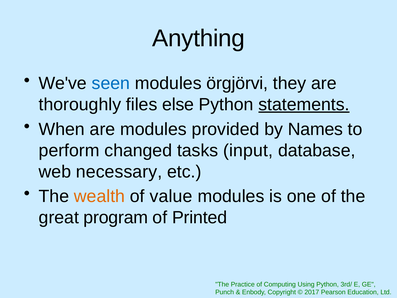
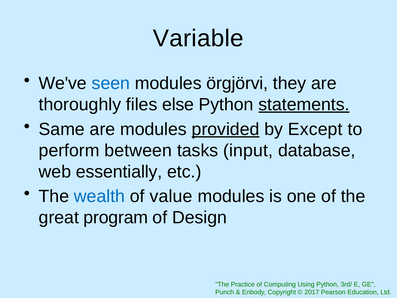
Anything: Anything -> Variable (198, 38)
When: When -> Same (62, 129)
provided underline: none -> present (226, 129)
Names: Names -> Except (315, 129)
changed: changed -> between (138, 150)
necessary: necessary -> essentially (119, 172)
wealth colour: orange -> blue (99, 196)
Printed: Printed -> Design (200, 217)
